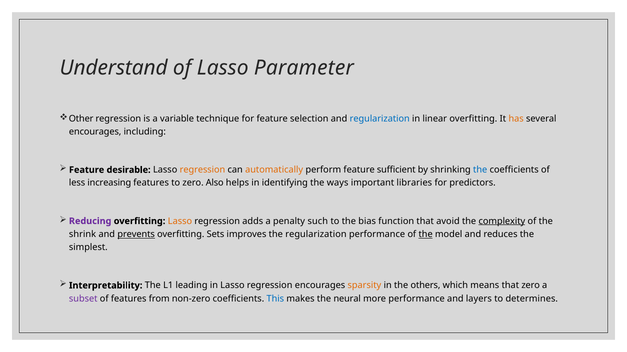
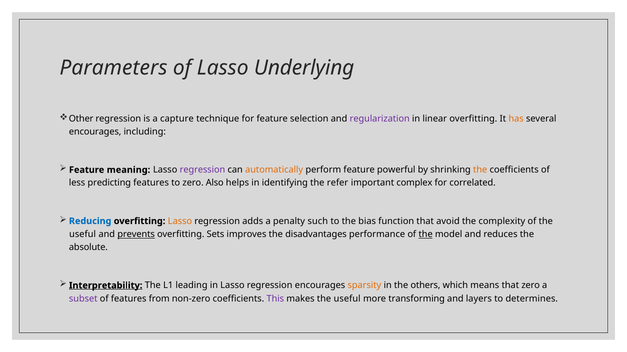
Understand: Understand -> Parameters (114, 68)
Parameter: Parameter -> Underlying (304, 68)
variable: variable -> capture (177, 119)
regularization colour: blue -> purple (380, 119)
desirable: desirable -> meaning (129, 170)
regression colour: orange -> purple (202, 170)
sufficient: sufficient -> powerful (396, 170)
the colour: blue -> orange (480, 170)
increasing: increasing -> predicting (109, 183)
ways: ways -> refer (338, 183)
libraries: libraries -> complex (414, 183)
predictors: predictors -> correlated (473, 183)
Reducing colour: purple -> blue (90, 221)
complexity underline: present -> none (502, 221)
shrink: shrink -> useful (83, 235)
the regularization: regularization -> disadvantages (316, 235)
simplest: simplest -> absolute (88, 248)
Interpretability underline: none -> present (106, 286)
This colour: blue -> purple (275, 299)
makes the neural: neural -> useful (347, 299)
more performance: performance -> transforming (417, 299)
